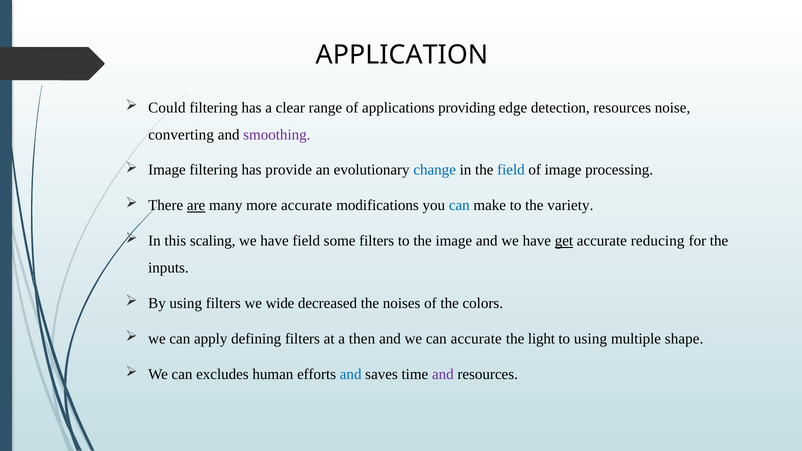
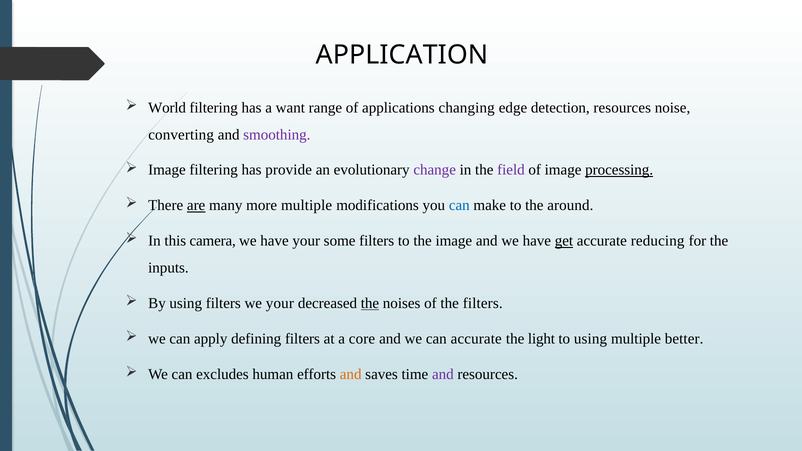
Could: Could -> World (167, 108)
clear: clear -> want (290, 108)
providing: providing -> changing (467, 108)
change colour: blue -> purple (435, 170)
field colour: blue -> purple (511, 170)
processing underline: none -> present (619, 170)
more accurate: accurate -> multiple (307, 205)
variety: variety -> around (570, 205)
scaling: scaling -> camera (213, 241)
have field: field -> your (306, 241)
we wide: wide -> your (280, 303)
the underline: none -> present (370, 303)
the colors: colors -> filters (483, 303)
then: then -> core (362, 339)
shape: shape -> better (684, 339)
and colour: blue -> orange (351, 374)
